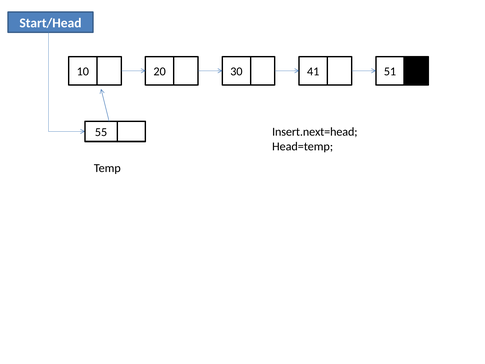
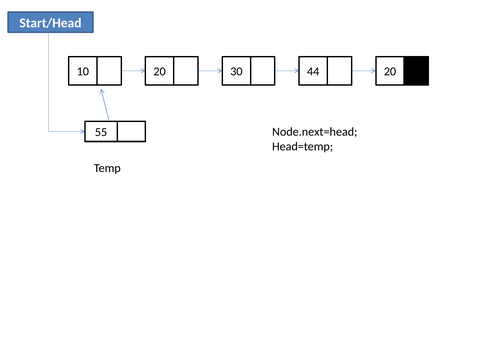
41: 41 -> 44 (313, 72)
10 51: 51 -> 20 (390, 72)
Insert.next=head: Insert.next=head -> Node.next=head (315, 132)
